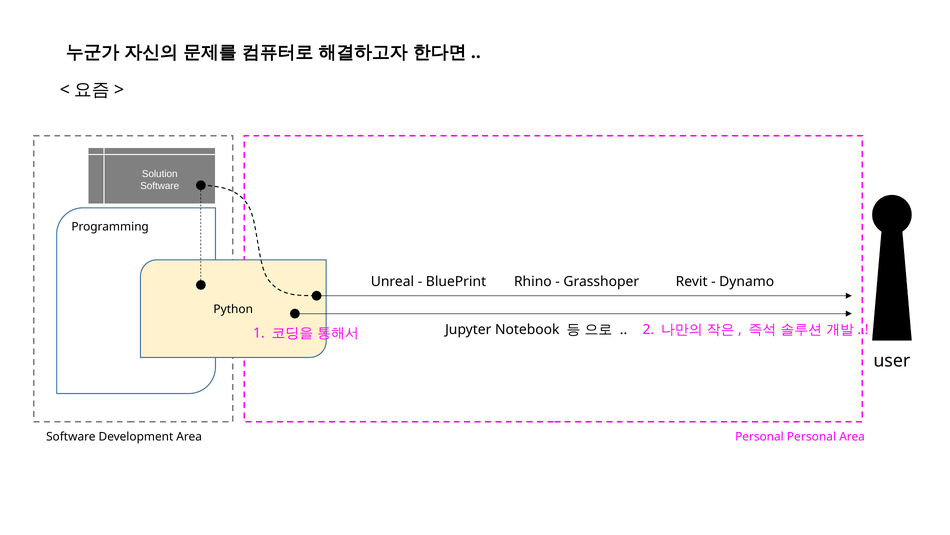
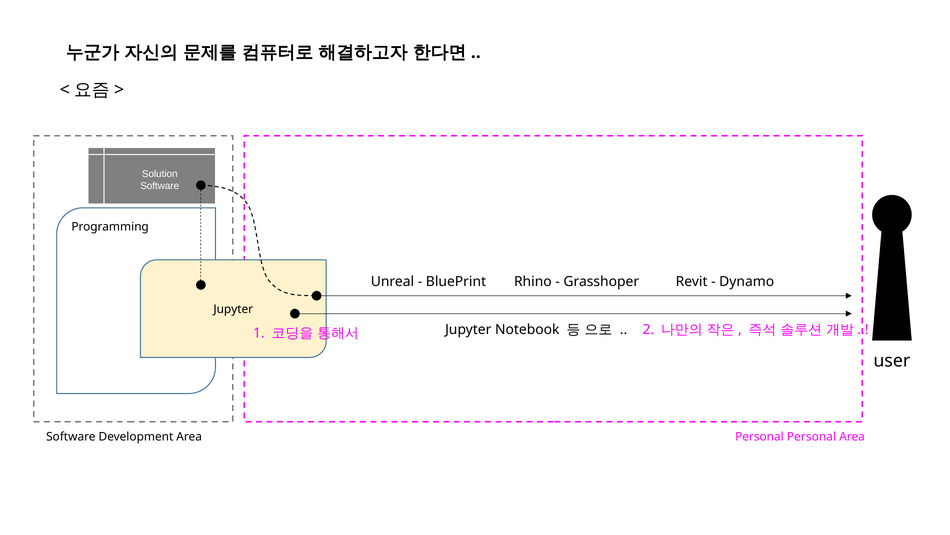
Python: Python -> Jupyter (233, 309)
